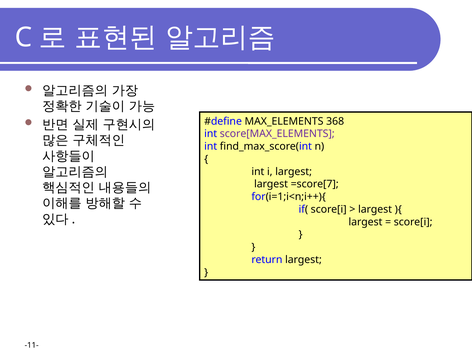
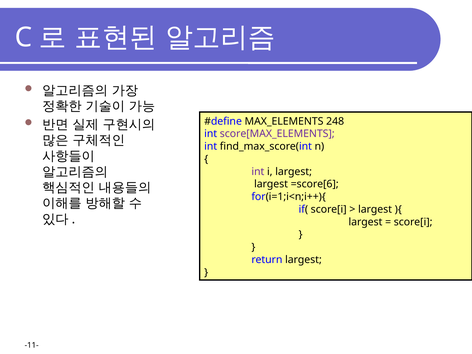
368: 368 -> 248 (335, 121)
int colour: black -> purple (258, 172)
=score[7: =score[7 -> =score[6 (315, 184)
